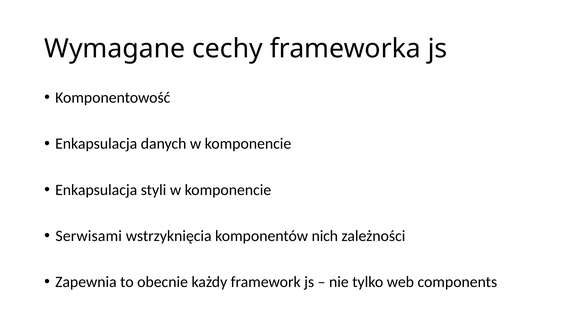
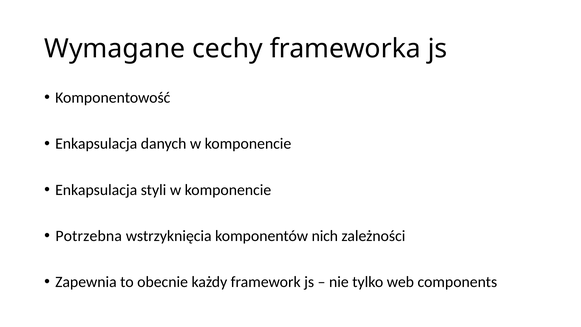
Serwisami: Serwisami -> Potrzebna (89, 236)
